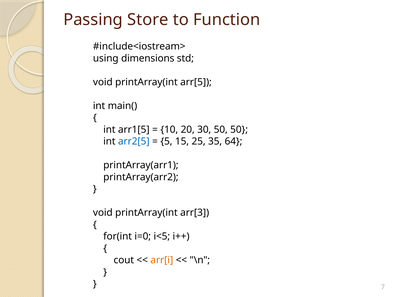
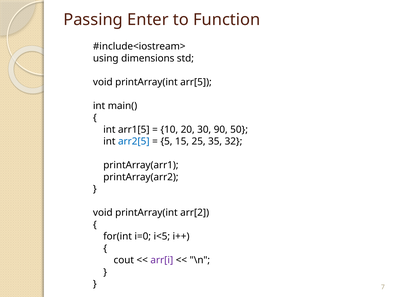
Store: Store -> Enter (148, 20)
30 50: 50 -> 90 (221, 130)
64: 64 -> 32 (234, 141)
arr[3: arr[3 -> arr[2 (195, 213)
arr[i colour: orange -> purple (162, 260)
